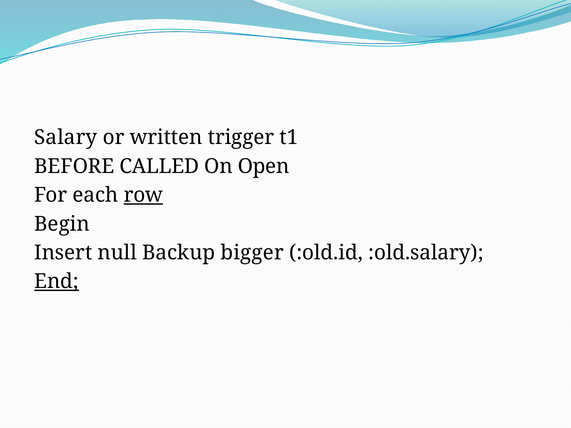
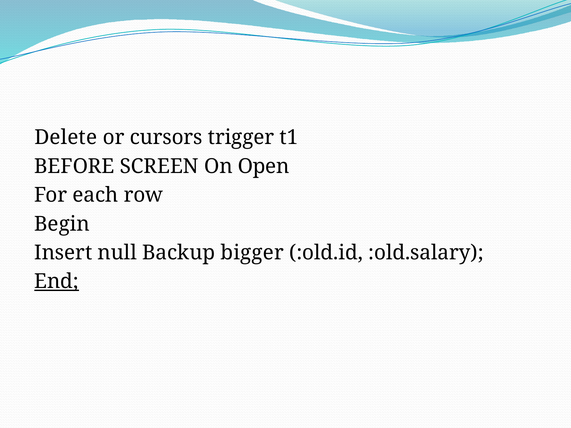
Salary: Salary -> Delete (66, 137)
written: written -> cursors (166, 137)
CALLED: CALLED -> SCREEN (159, 166)
row underline: present -> none (143, 195)
